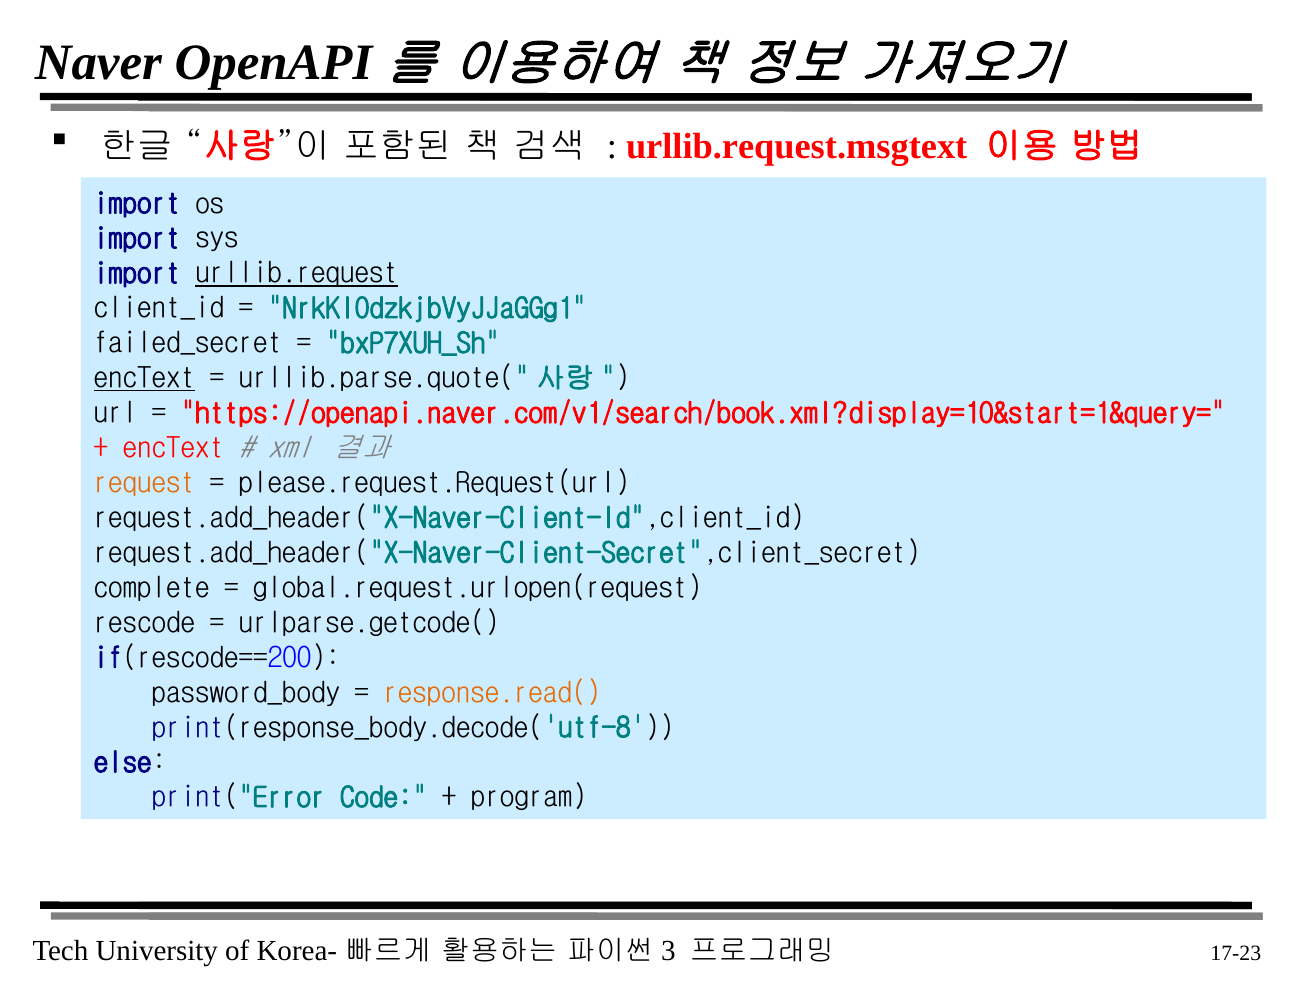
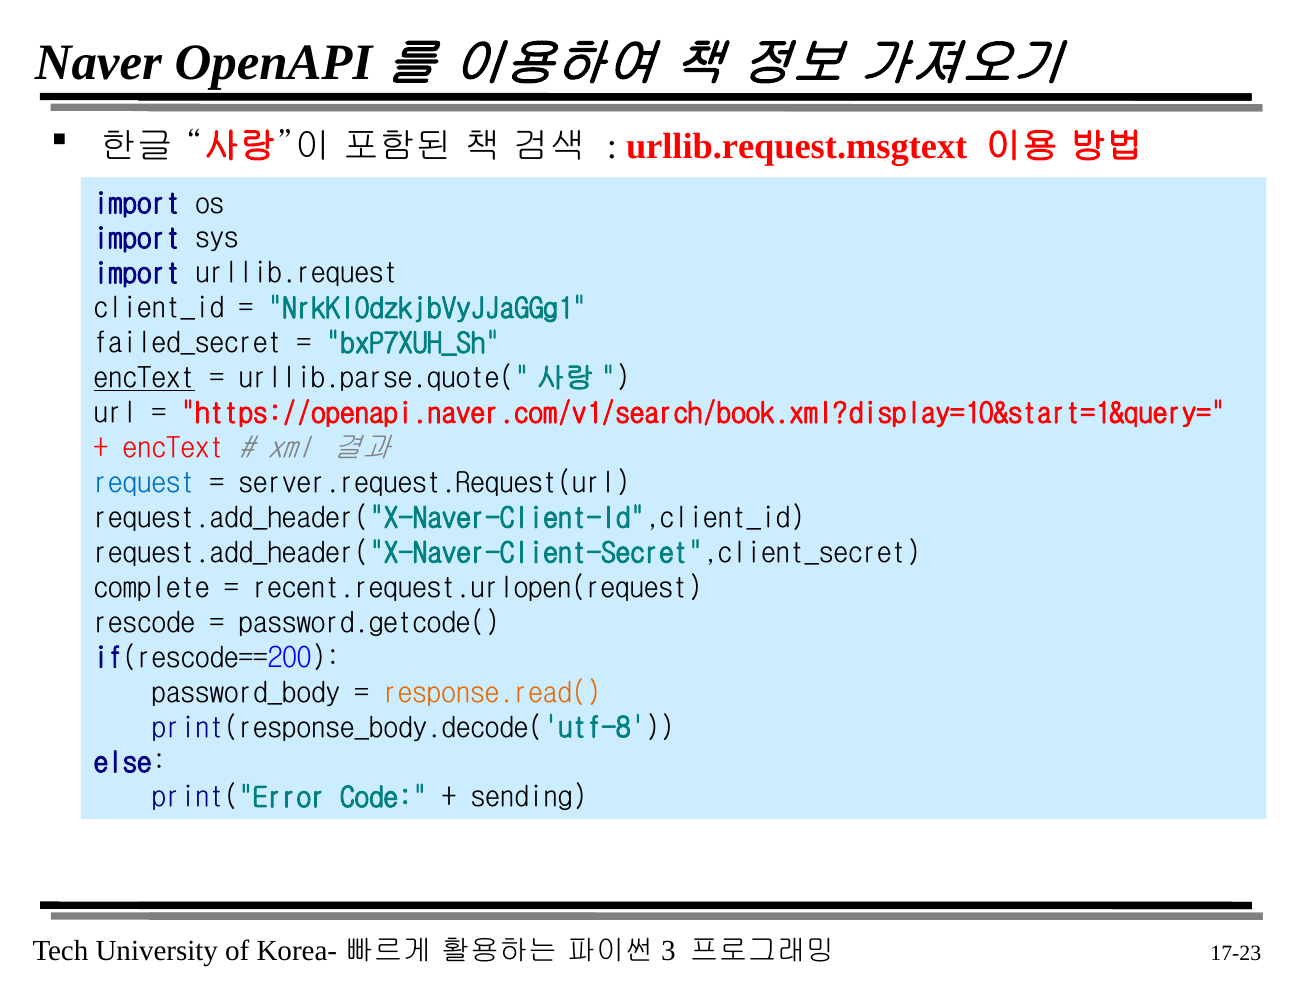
urllib.request underline: present -> none (297, 273)
request colour: orange -> blue (144, 483)
please.request.Request(url: please.request.Request(url -> server.request.Request(url (434, 483)
global.request.urlopen(request: global.request.urlopen(request -> recent.request.urlopen(request (478, 587)
urlparse.getcode(: urlparse.getcode( -> password.getcode( (369, 622)
program: program -> sending (529, 797)
